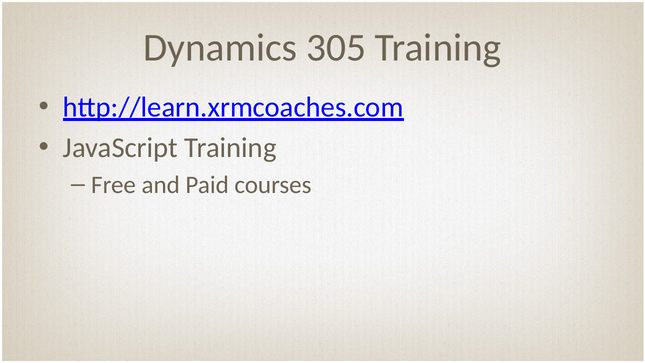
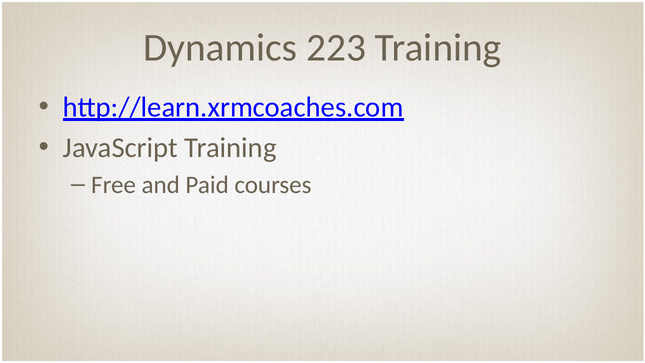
305: 305 -> 223 (336, 48)
